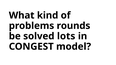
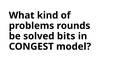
lots: lots -> bits (66, 36)
